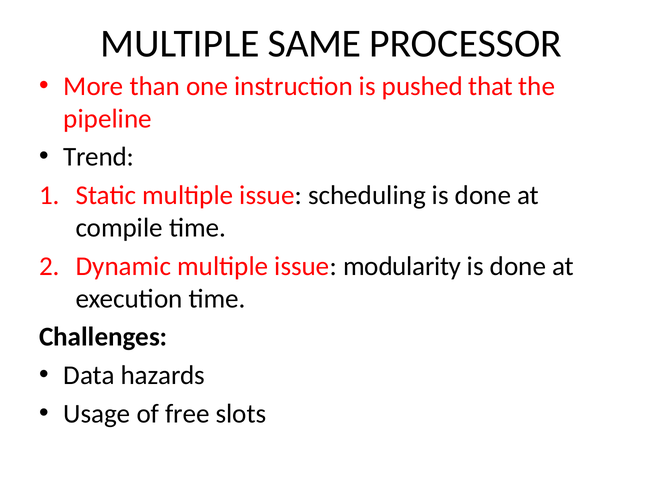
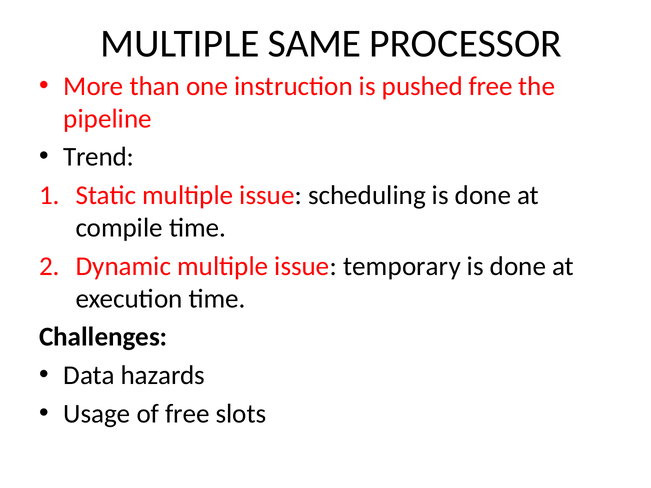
pushed that: that -> free (491, 86)
modularity: modularity -> temporary (402, 266)
